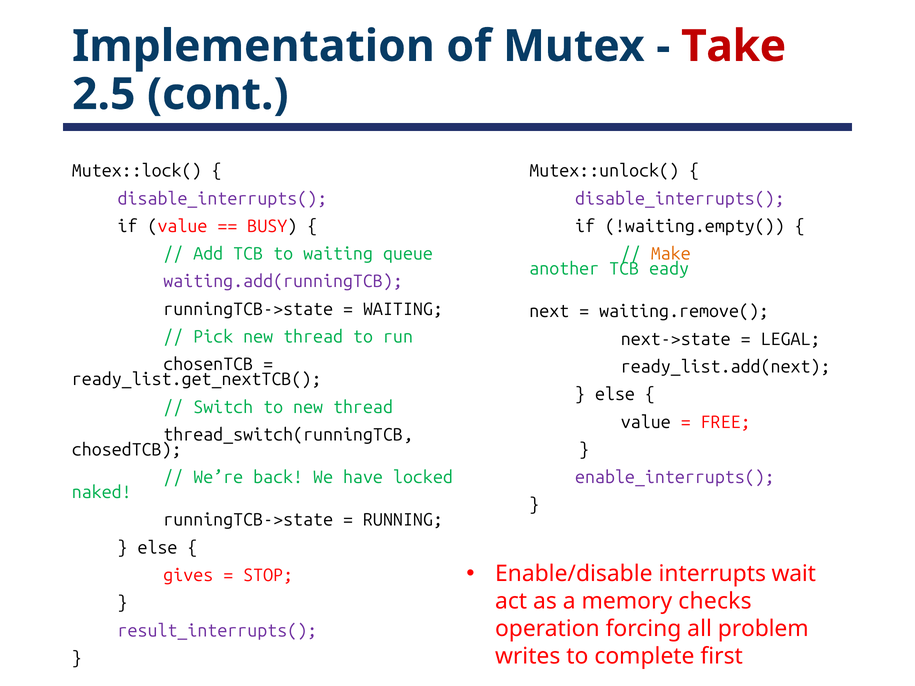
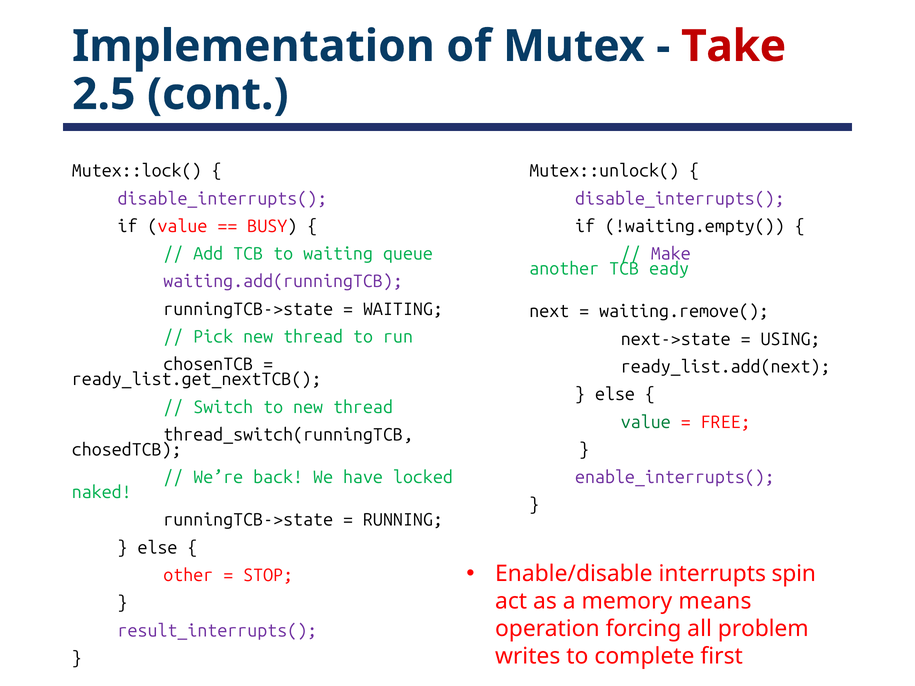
Make colour: orange -> purple (671, 254)
LEGAL: LEGAL -> USING (791, 339)
value colour: black -> green (646, 422)
wait: wait -> spin (794, 574)
gives: gives -> other (188, 576)
checks: checks -> means (715, 602)
